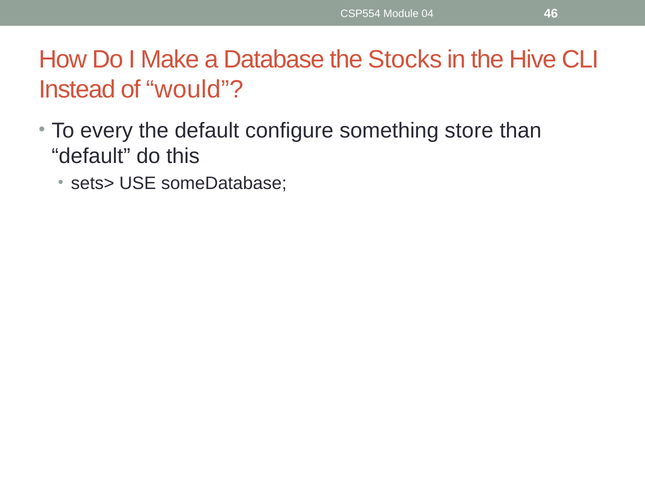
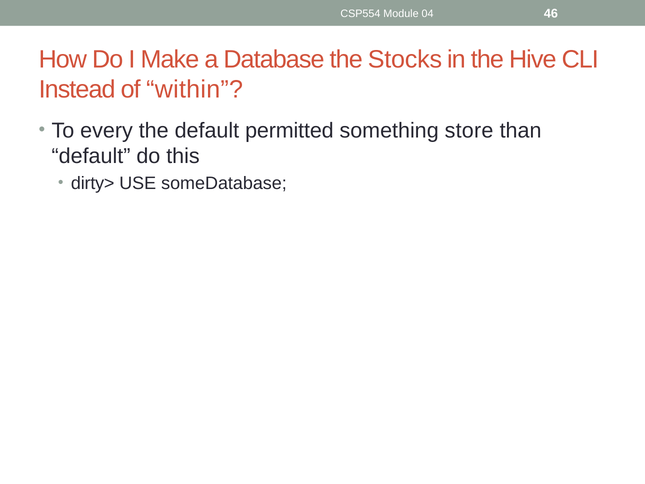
would: would -> within (195, 89)
configure: configure -> permitted (289, 131)
sets>: sets> -> dirty> (93, 183)
